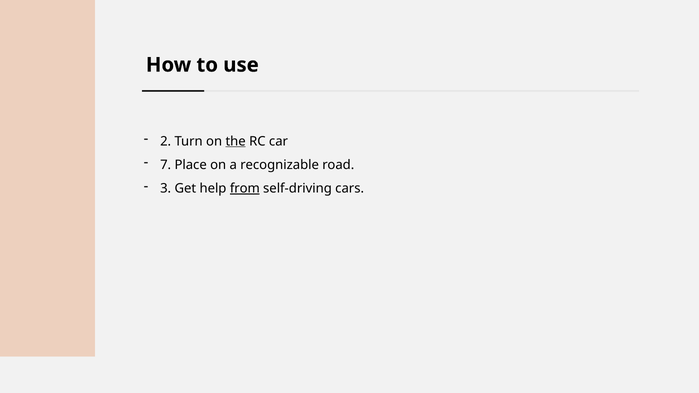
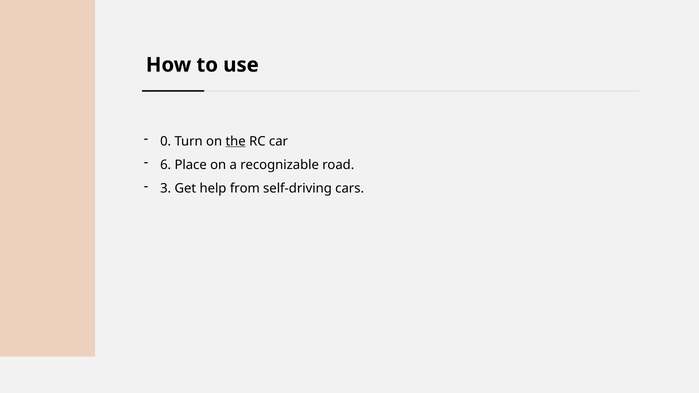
2: 2 -> 0 (166, 141)
7: 7 -> 6 (166, 165)
from underline: present -> none (245, 188)
